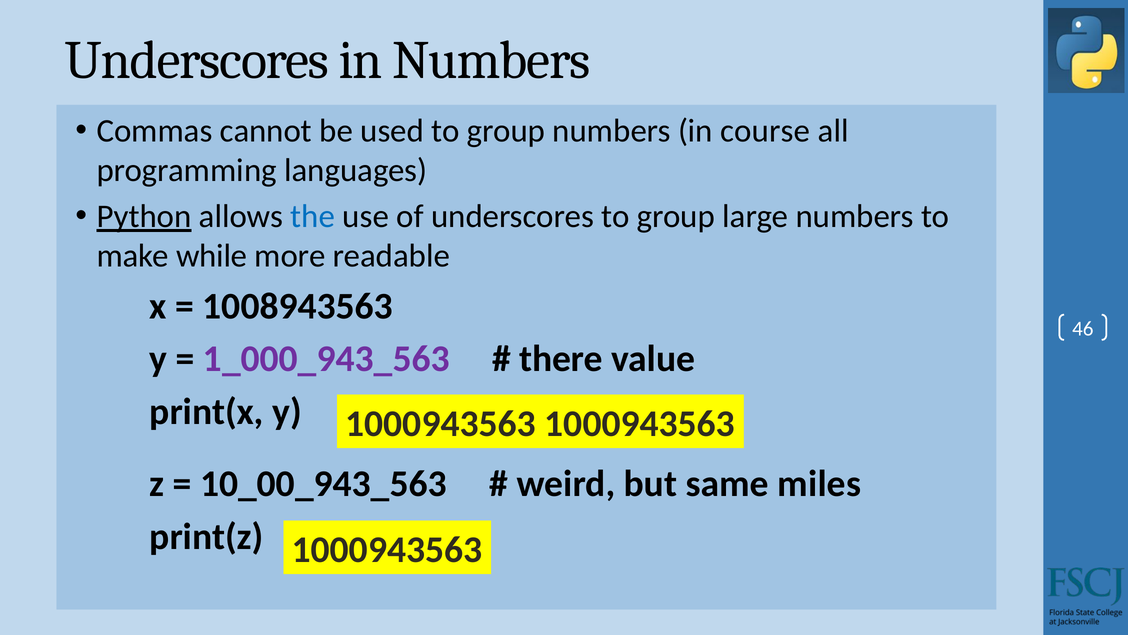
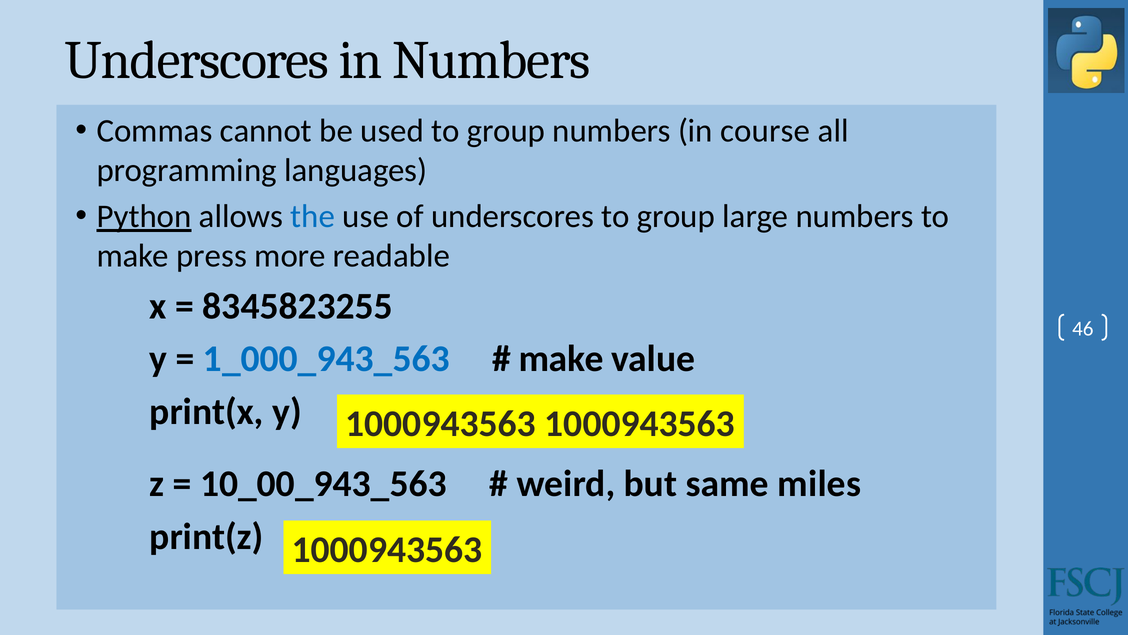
while: while -> press (212, 256)
1008943563: 1008943563 -> 8345823255 (298, 306)
1_000_943_563 colour: purple -> blue (326, 359)
there: there -> make (561, 359)
